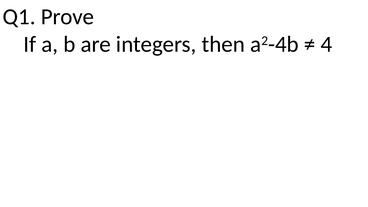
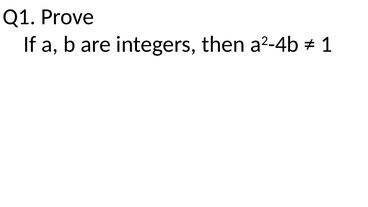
4: 4 -> 1 (326, 44)
